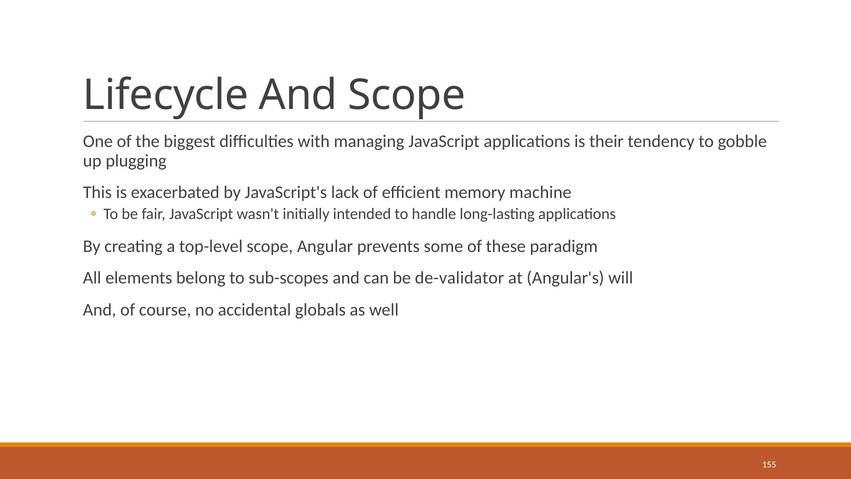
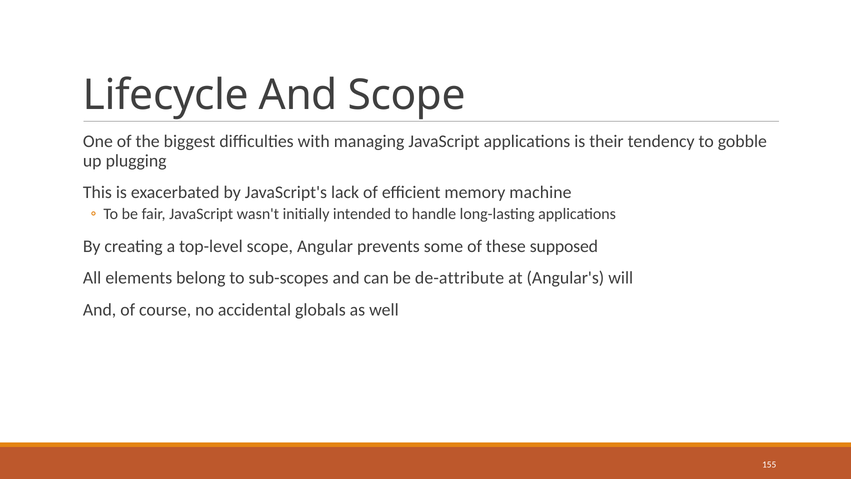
paradigm: paradigm -> supposed (564, 246)
de-validator: de-validator -> de-attribute (460, 278)
